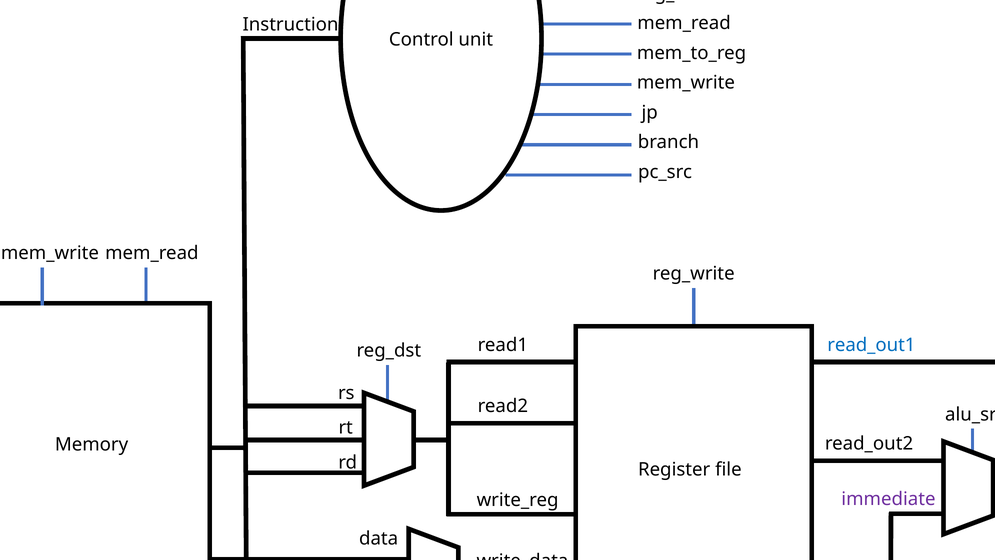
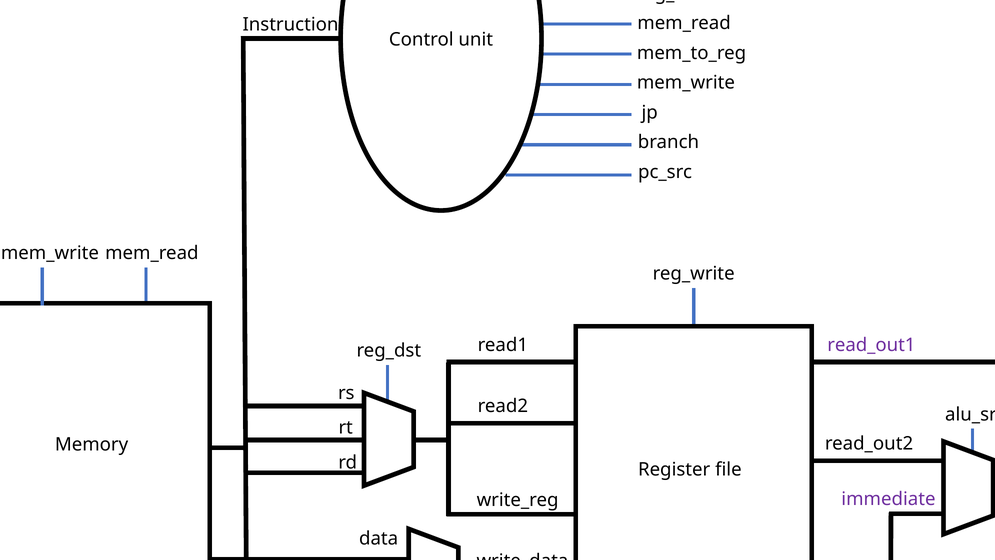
read_out1 colour: blue -> purple (871, 345)
